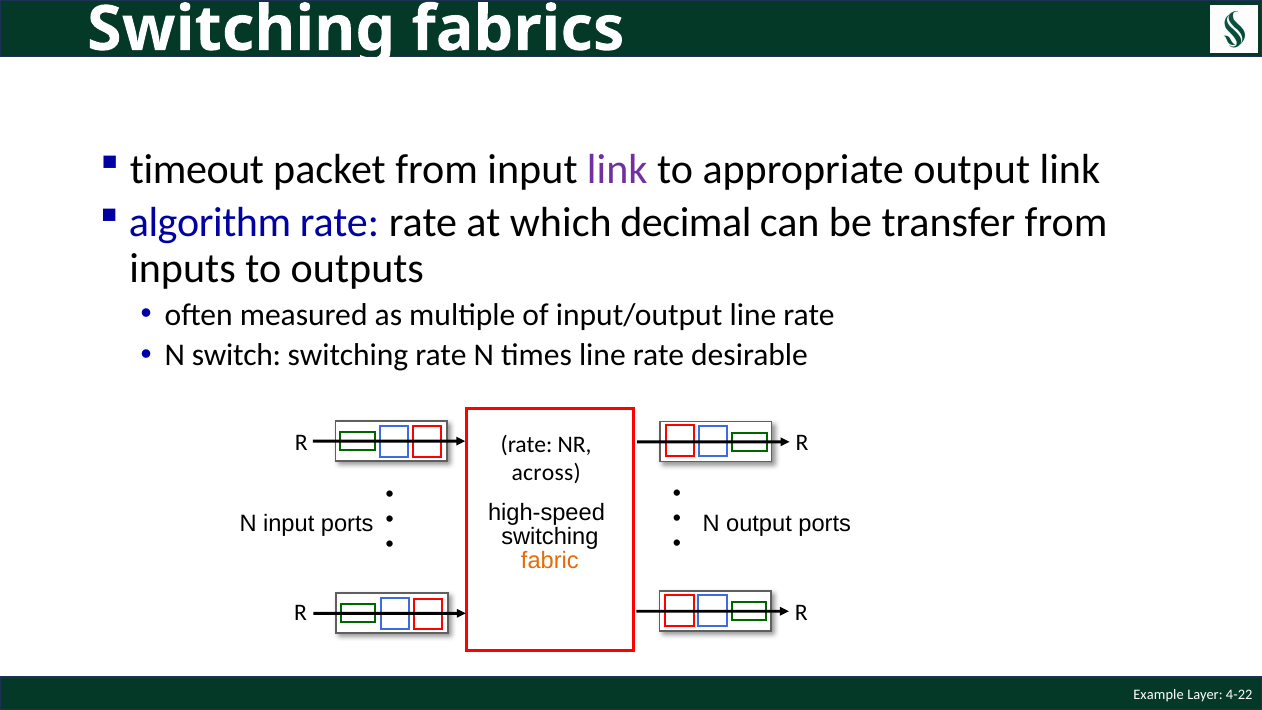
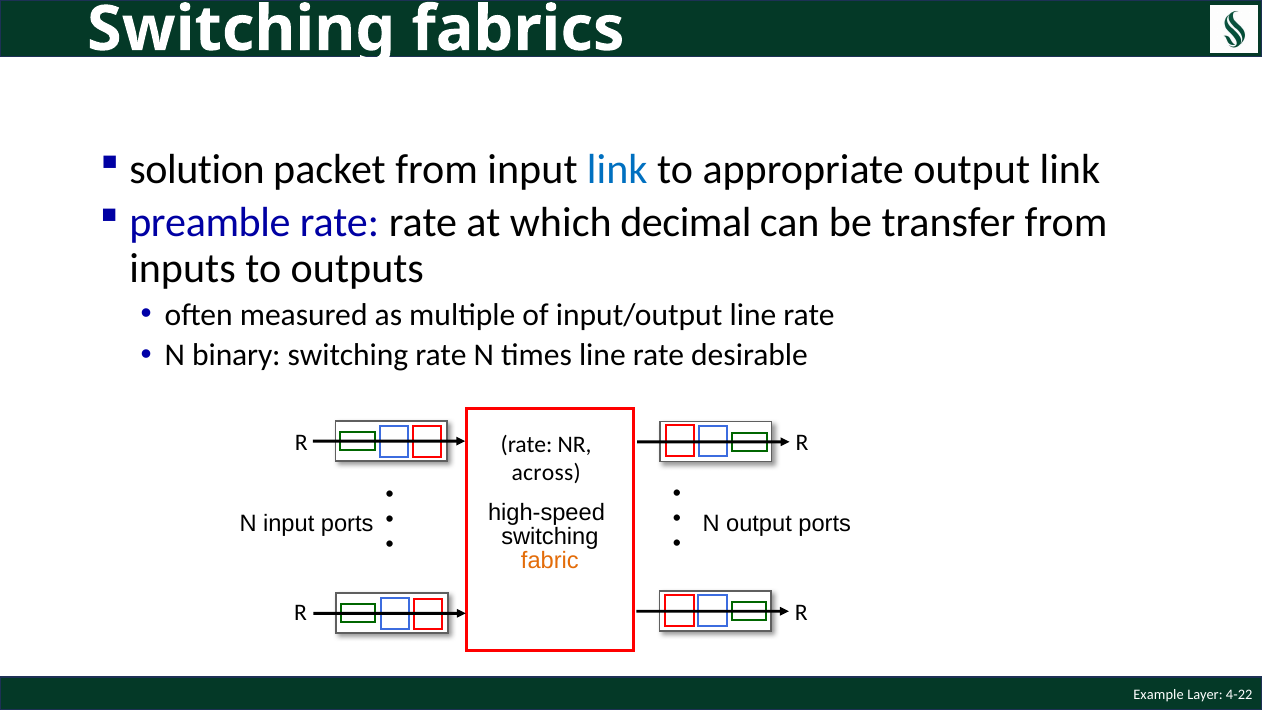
timeout: timeout -> solution (197, 170)
link colour: purple -> blue (617, 170)
algorithm: algorithm -> preamble (210, 223)
switch: switch -> binary (236, 355)
